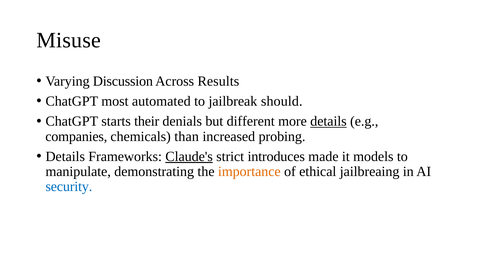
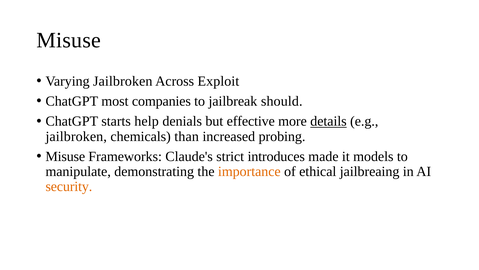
Varying Discussion: Discussion -> Jailbroken (123, 81)
Results: Results -> Exploit (218, 81)
automated: automated -> companies (161, 101)
their: their -> help (147, 121)
different: different -> effective (251, 121)
companies: companies -> jailbroken (76, 136)
Details: Details -> Misuse (65, 156)
Claude's underline: present -> none (189, 156)
security colour: blue -> orange (69, 186)
